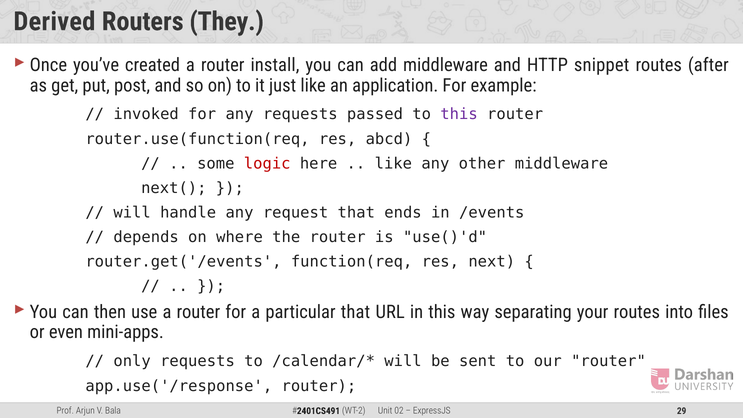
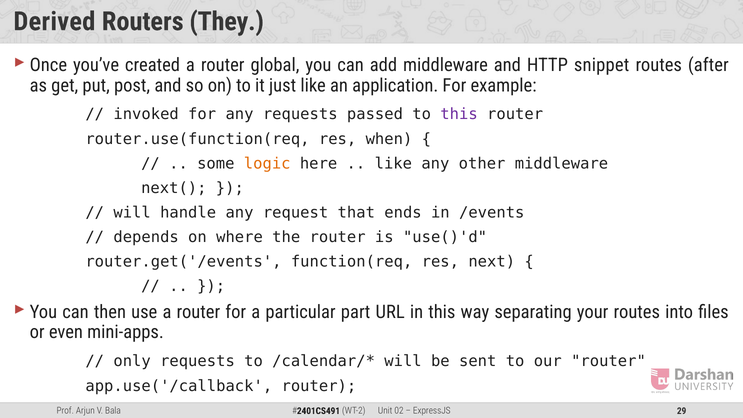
install: install -> global (275, 65)
abcd: abcd -> when (389, 139)
logic colour: red -> orange (267, 164)
particular that: that -> part (356, 312)
app.use('/response: app.use('/response -> app.use('/callback (179, 386)
